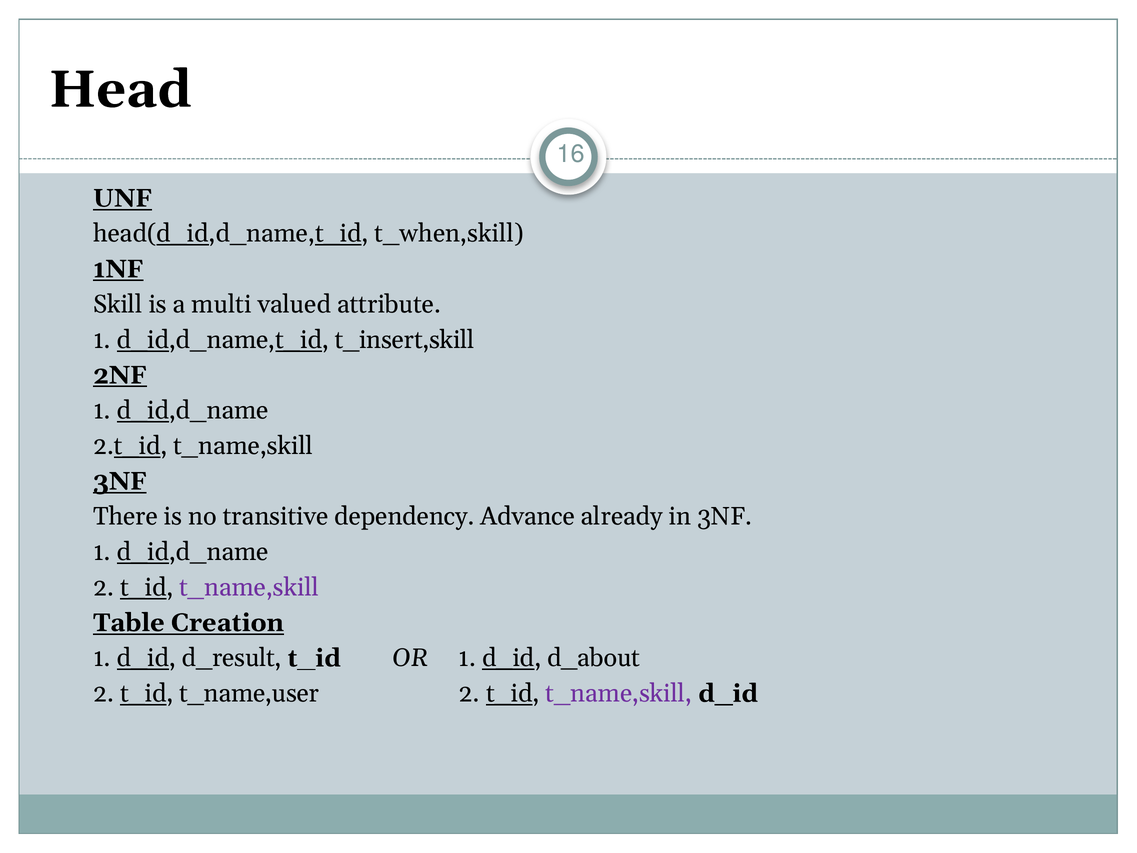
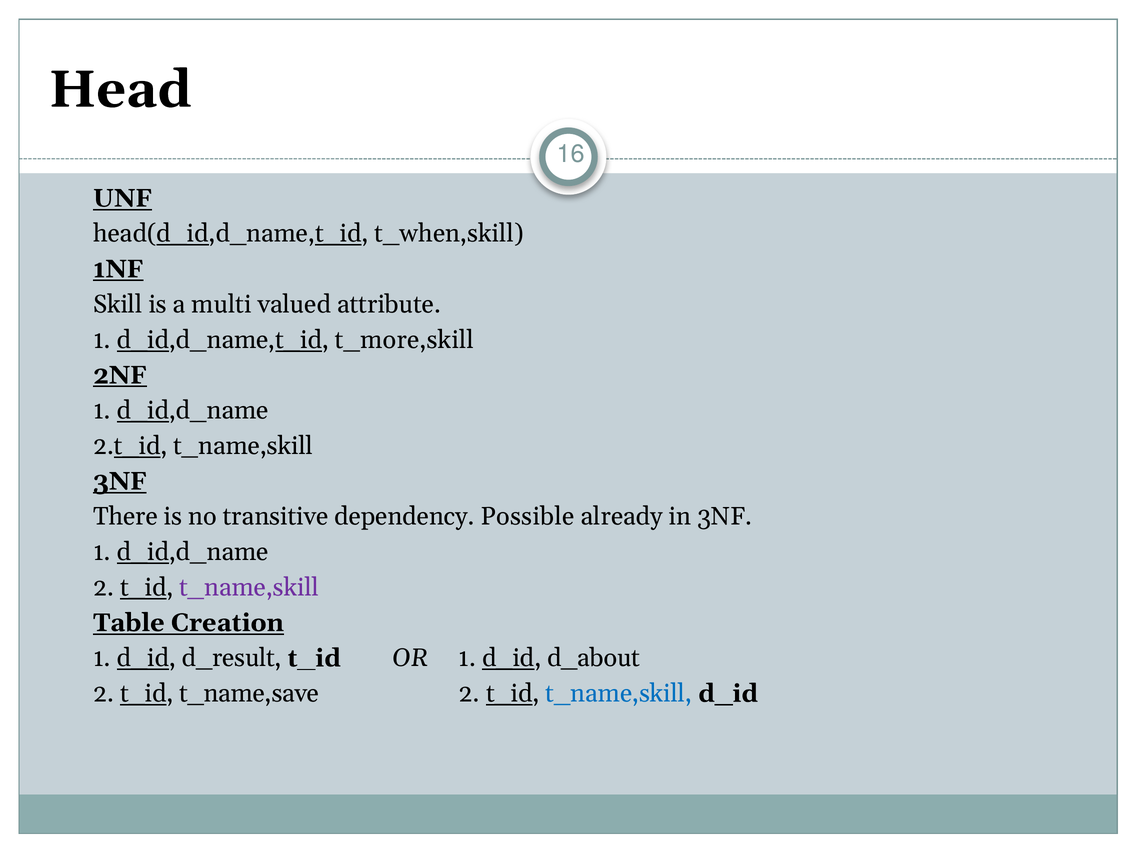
t_insert,skill: t_insert,skill -> t_more,skill (404, 340)
Advance: Advance -> Possible (528, 516)
t_name,user: t_name,user -> t_name,save (249, 693)
t_name,skill colour: purple -> blue (619, 693)
